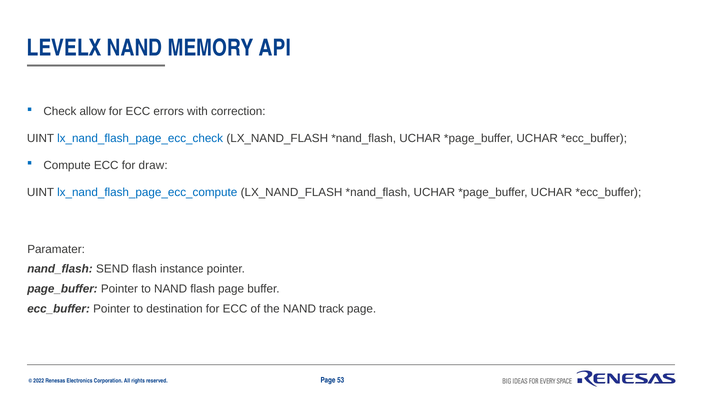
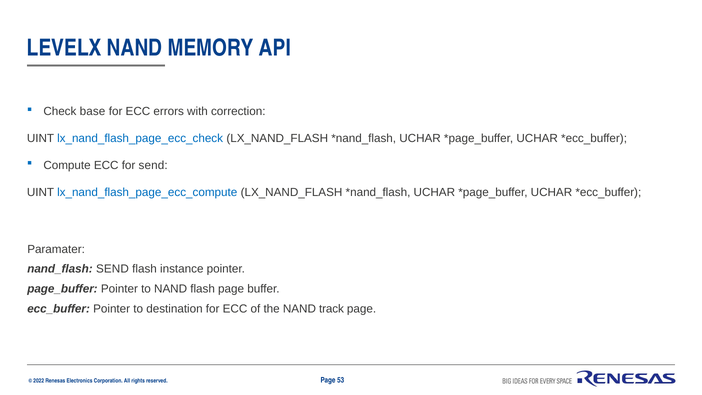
allow: allow -> base (93, 112)
for draw: draw -> send (153, 165)
